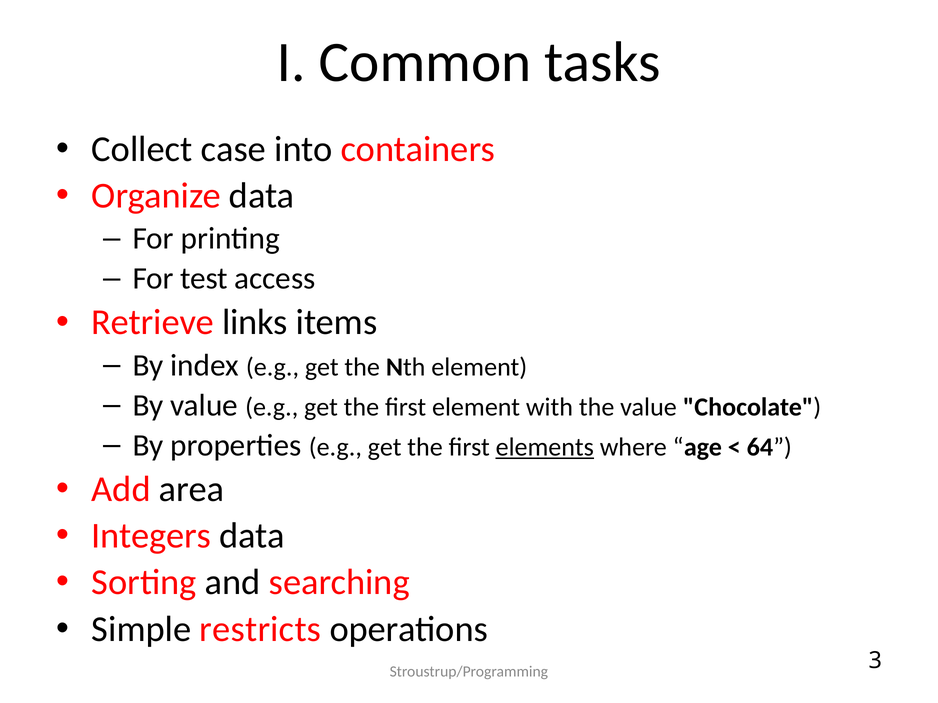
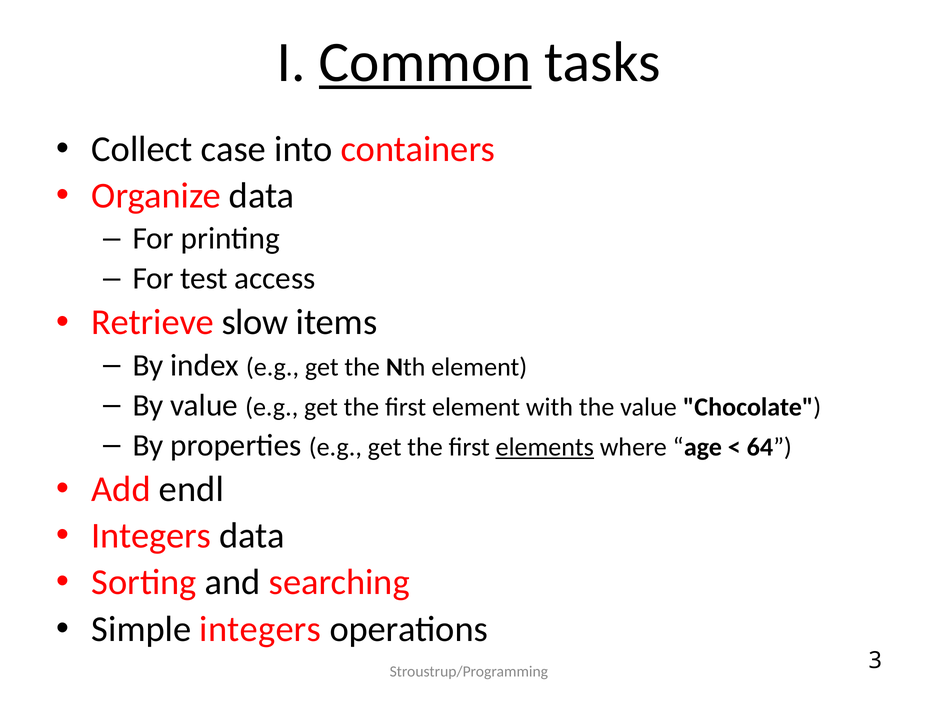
Common underline: none -> present (425, 63)
links: links -> slow (255, 323)
area: area -> endl (191, 489)
Simple restricts: restricts -> integers (260, 630)
